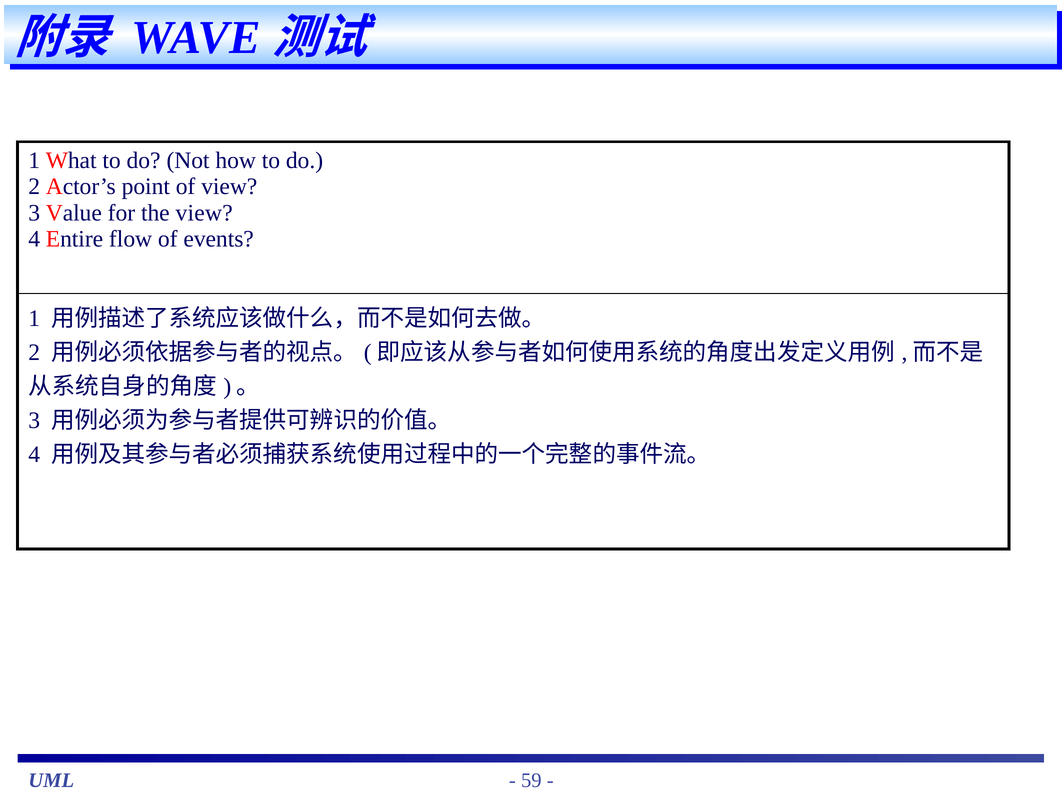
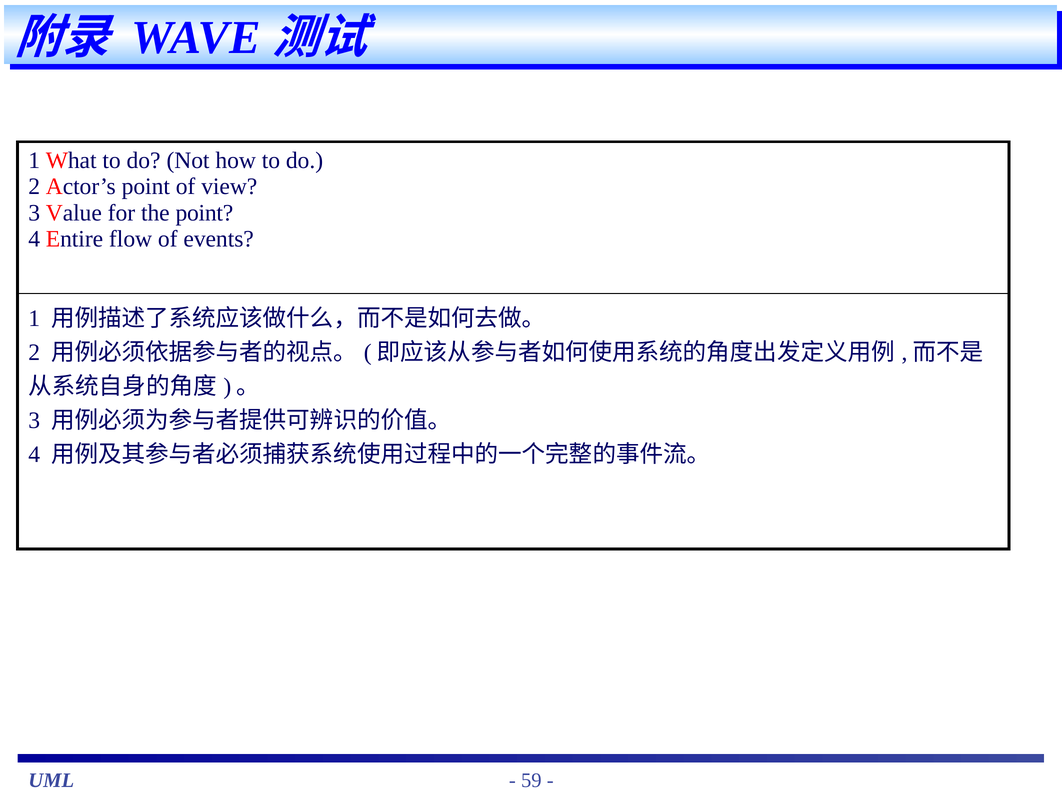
the view: view -> point (204, 213)
